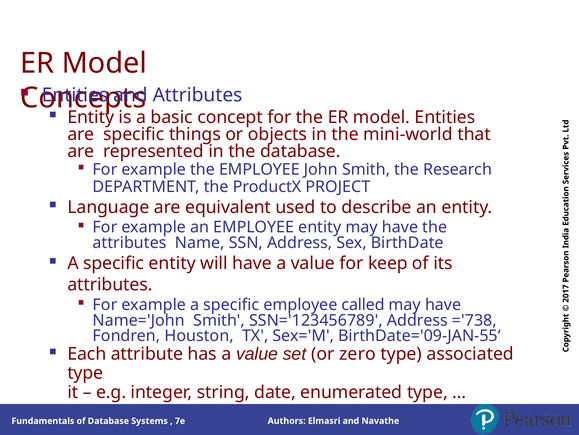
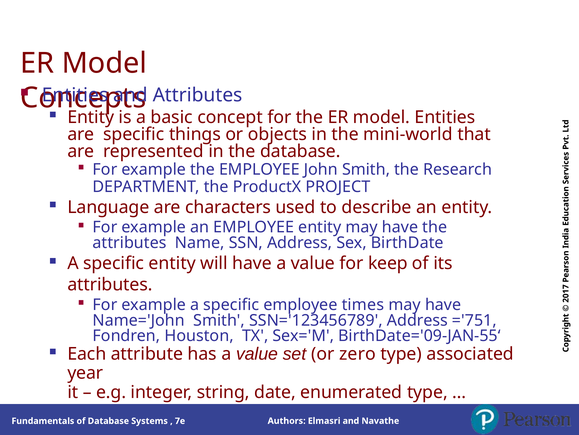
equivalent: equivalent -> characters (228, 207)
called: called -> times (363, 304)
='738: ='738 -> ='751 (474, 320)
type: type -> year (85, 372)
